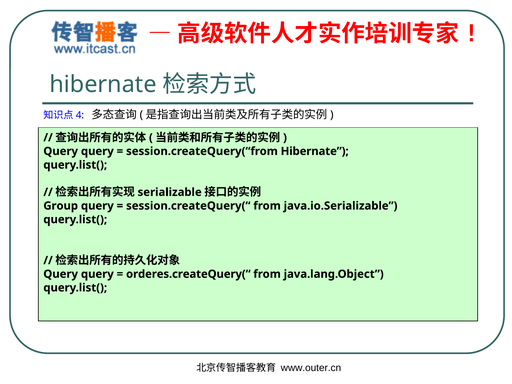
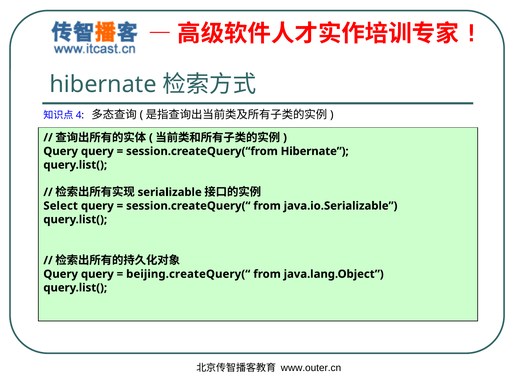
Group: Group -> Select (61, 206)
orderes.createQuery(“: orderes.createQuery(“ -> beijing.createQuery(“ (188, 274)
